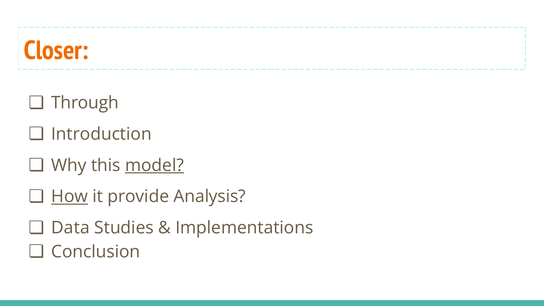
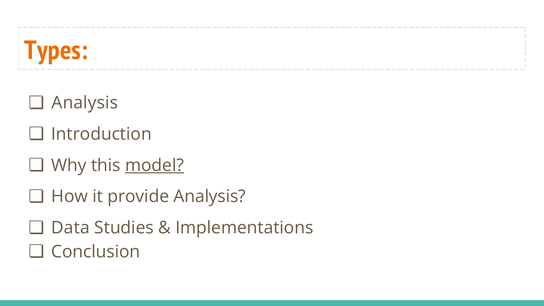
Closer: Closer -> Types (56, 50)
Through: Through -> Analysis (85, 103)
How underline: present -> none (70, 197)
